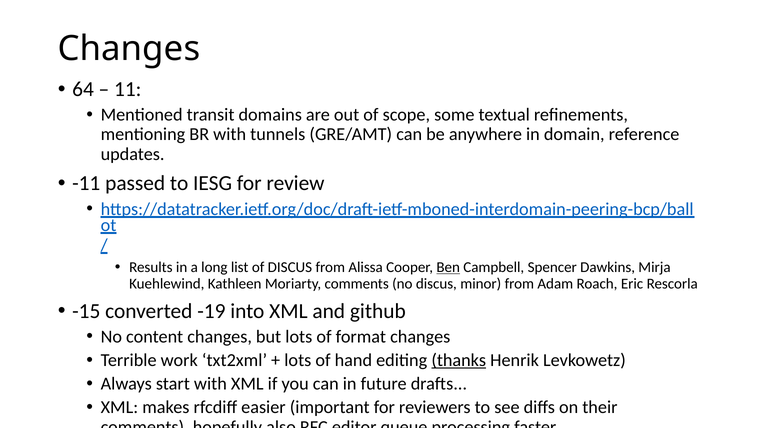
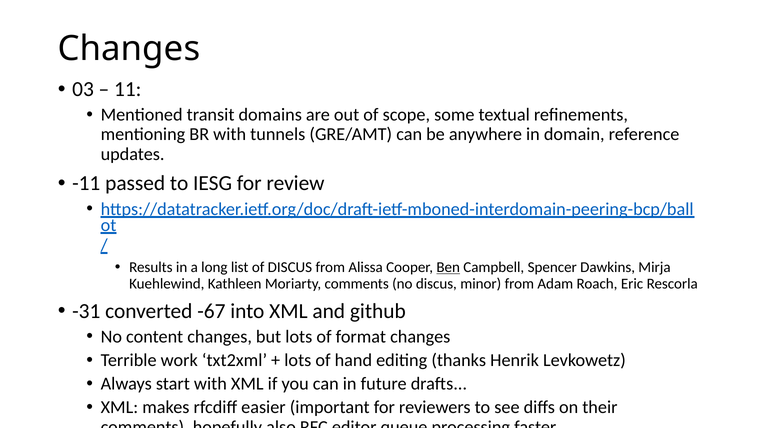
64: 64 -> 03 (83, 89)
-15: -15 -> -31 (86, 311)
-19: -19 -> -67 (211, 311)
thanks underline: present -> none (459, 360)
